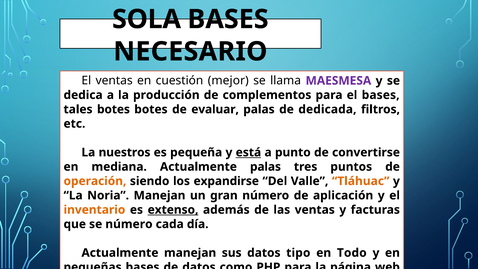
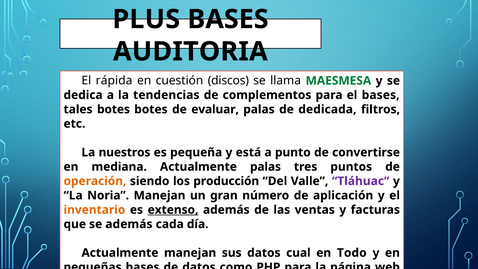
SOLA: SOLA -> PLUS (146, 19)
NECESARIO: NECESARIO -> AUDITORIA (190, 52)
El ventas: ventas -> rápida (114, 81)
cuestión mejor: mejor -> discos (228, 81)
MAESMESA colour: purple -> green (338, 81)
producción: producción -> tendencias (166, 95)
está underline: present -> none (248, 152)
los expandirse: expandirse -> producción (226, 181)
Tláhuac colour: orange -> purple (361, 181)
se número: número -> además (129, 224)
tipo: tipo -> cual (298, 253)
